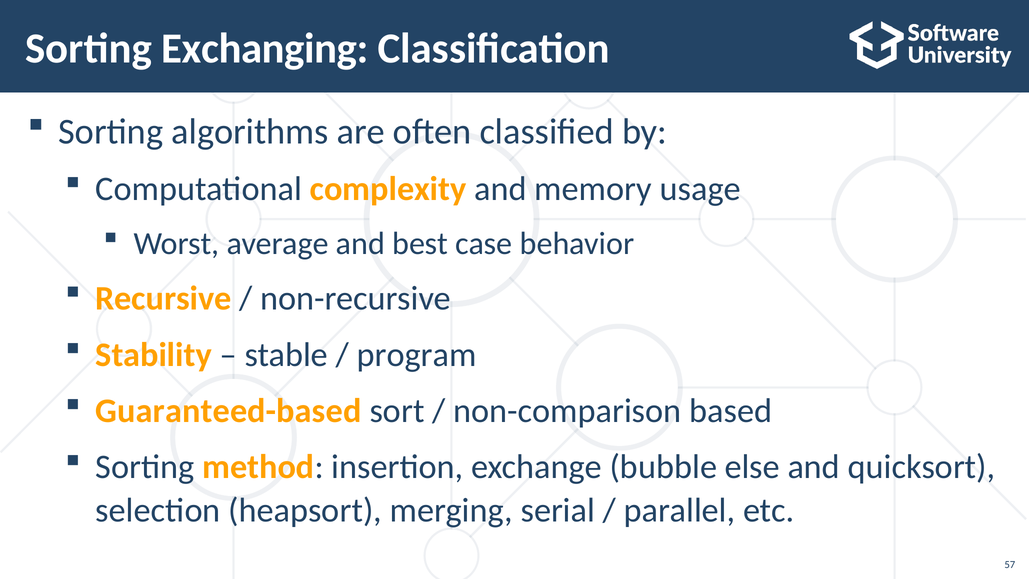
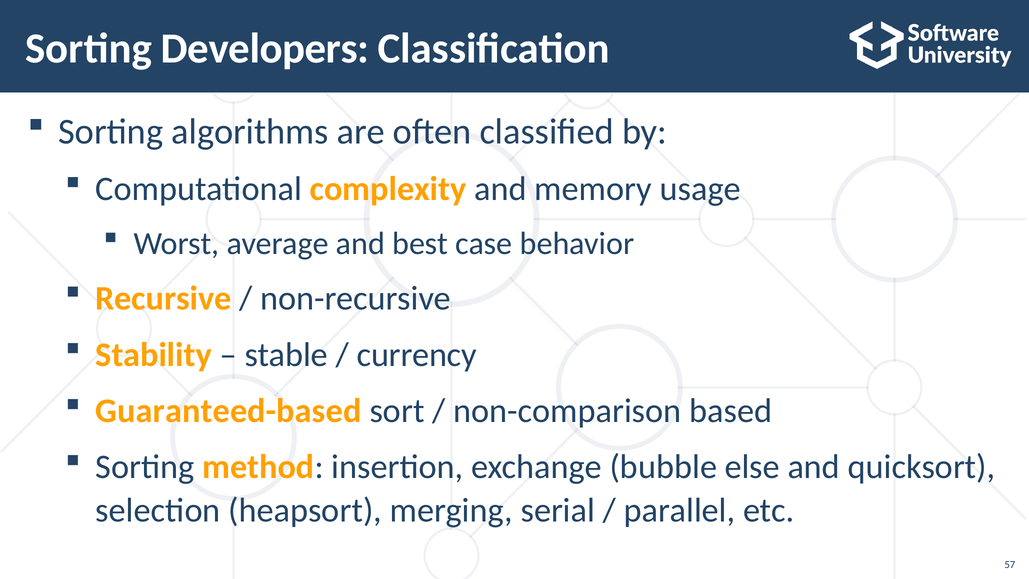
Exchanging: Exchanging -> Developers (265, 49)
program: program -> currency (417, 355)
